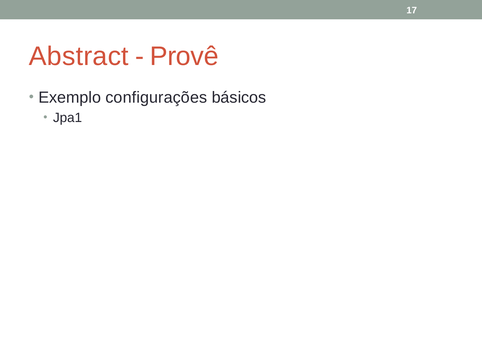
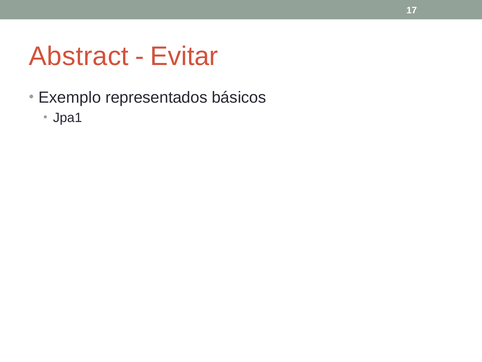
Provê: Provê -> Evitar (184, 56)
configurações: configurações -> representados (156, 98)
